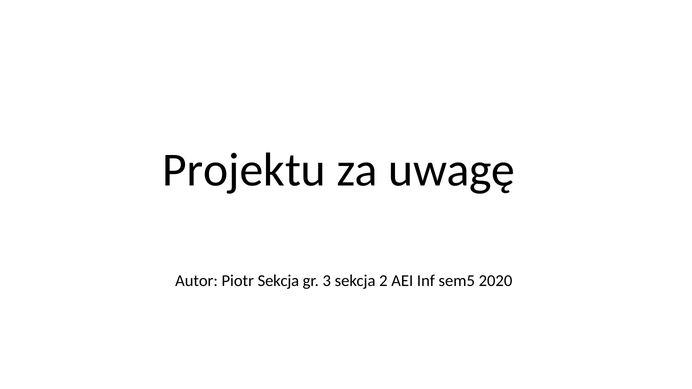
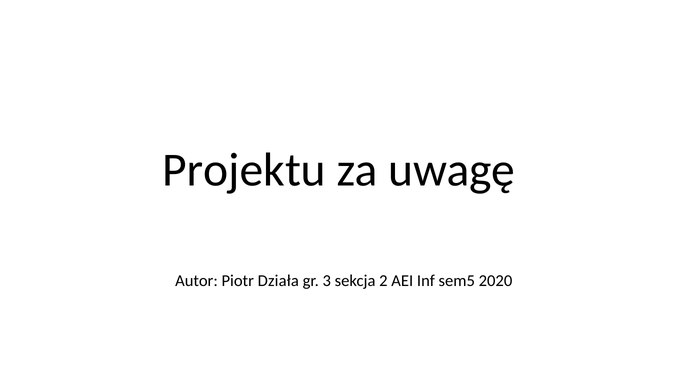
Piotr Sekcja: Sekcja -> Działa (278, 281)
